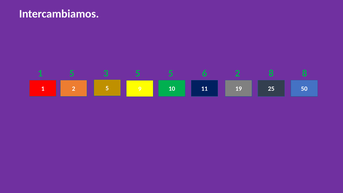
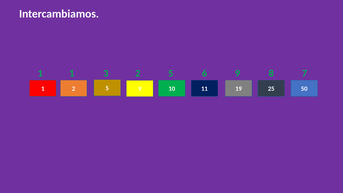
1 5: 5 -> 1 (72, 73)
3 5: 5 -> 2 (138, 73)
6 2: 2 -> 9 (237, 73)
8 8: 8 -> 7 (305, 73)
